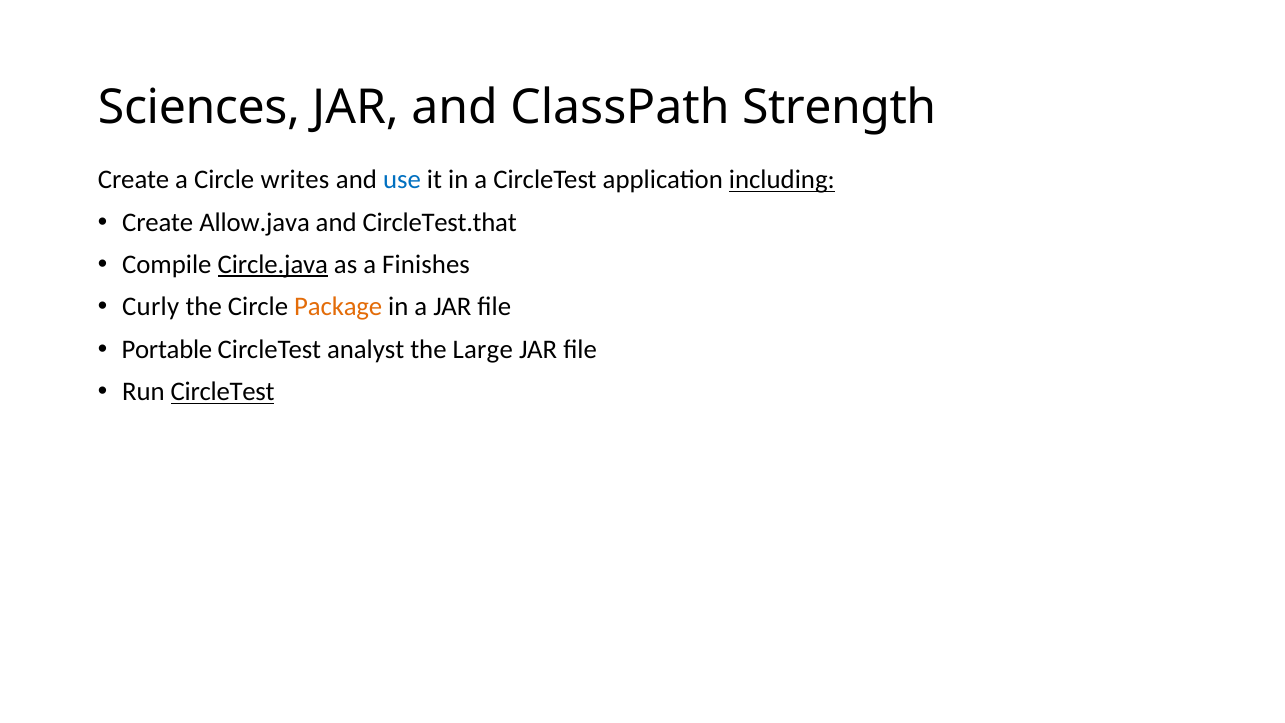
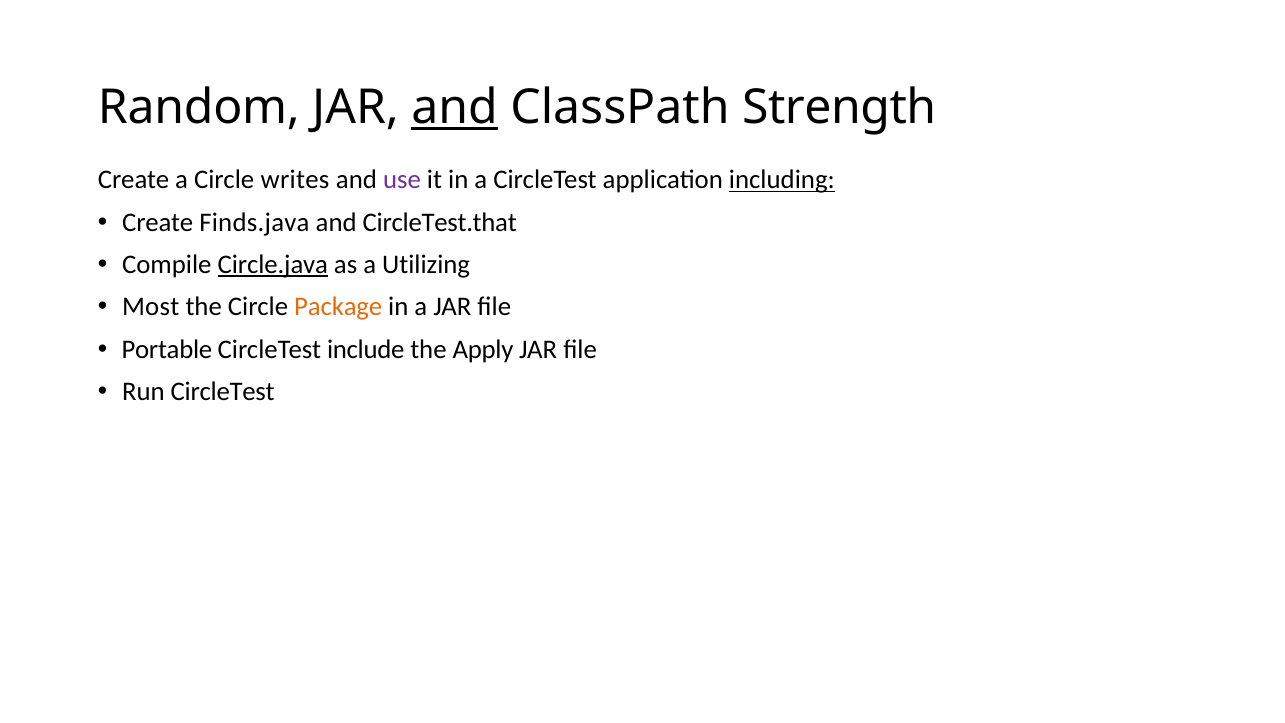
Sciences: Sciences -> Random (199, 108)
and underline: none -> present (455, 108)
use colour: blue -> purple (402, 180)
Allow.java: Allow.java -> Finds.java (254, 222)
Finishes: Finishes -> Utilizing (426, 265)
Curly: Curly -> Most (151, 307)
analyst: analyst -> include (366, 349)
Large: Large -> Apply (483, 349)
CircleTest underline: present -> none (223, 392)
